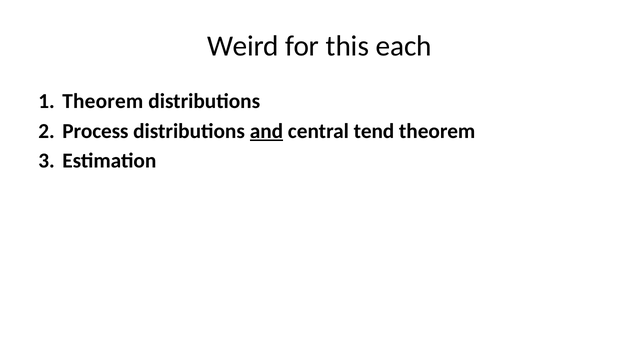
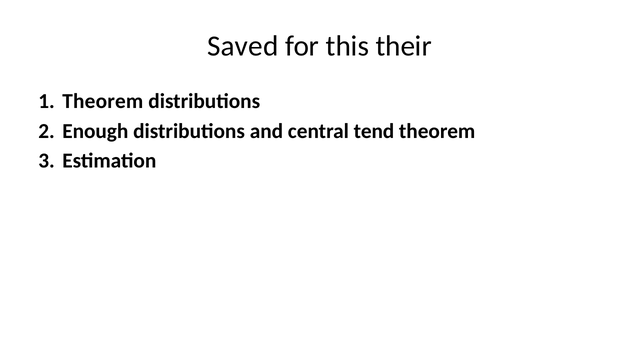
Weird: Weird -> Saved (243, 46)
each: each -> their (404, 46)
Process: Process -> Enough (95, 131)
and underline: present -> none (266, 131)
